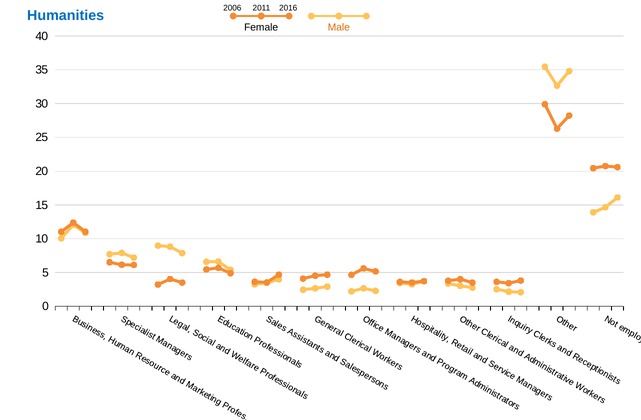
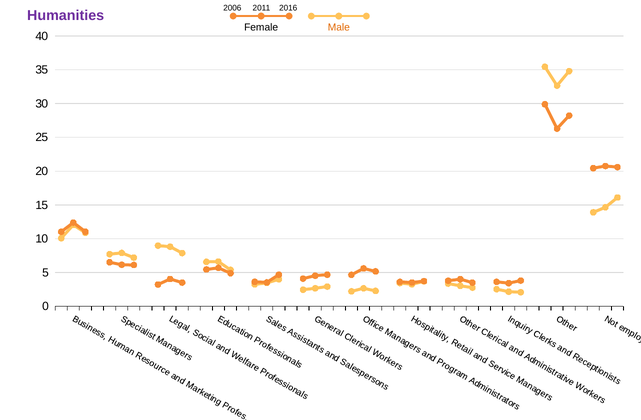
Humanities colour: blue -> purple (66, 15)
